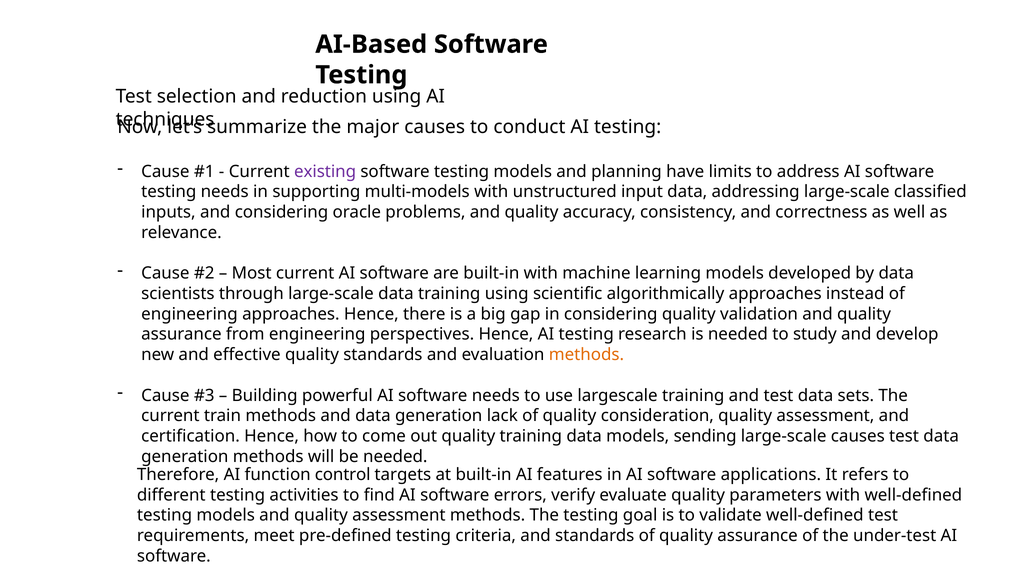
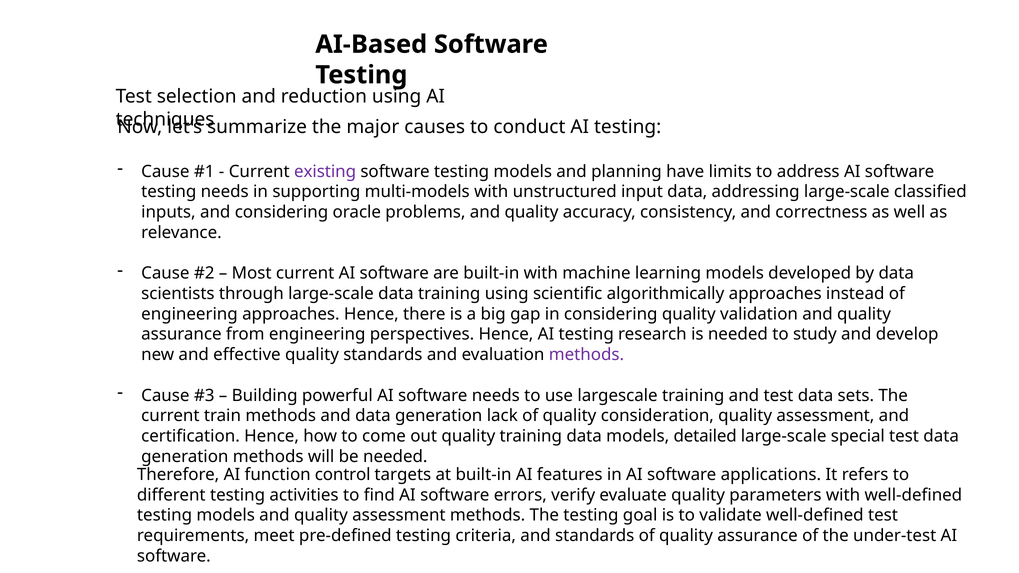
methods colour: orange -> purple (586, 355)
sending: sending -> detailed (705, 436)
large-scale causes: causes -> special (858, 436)
